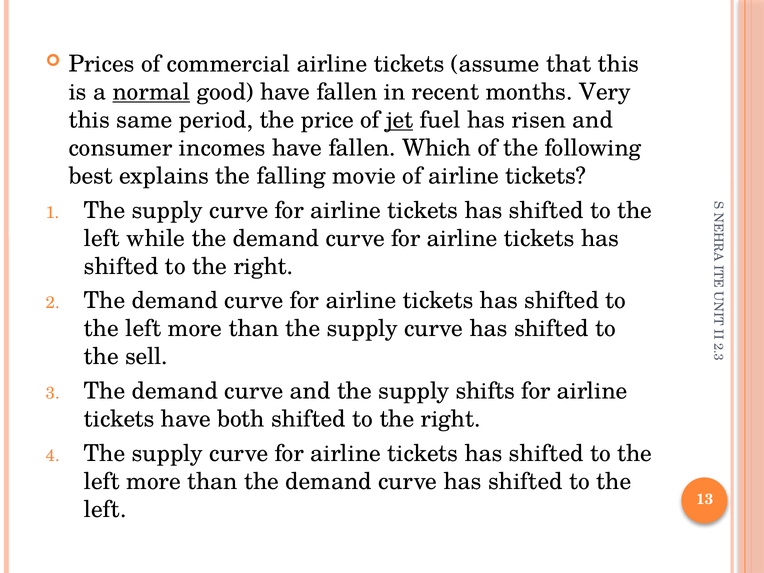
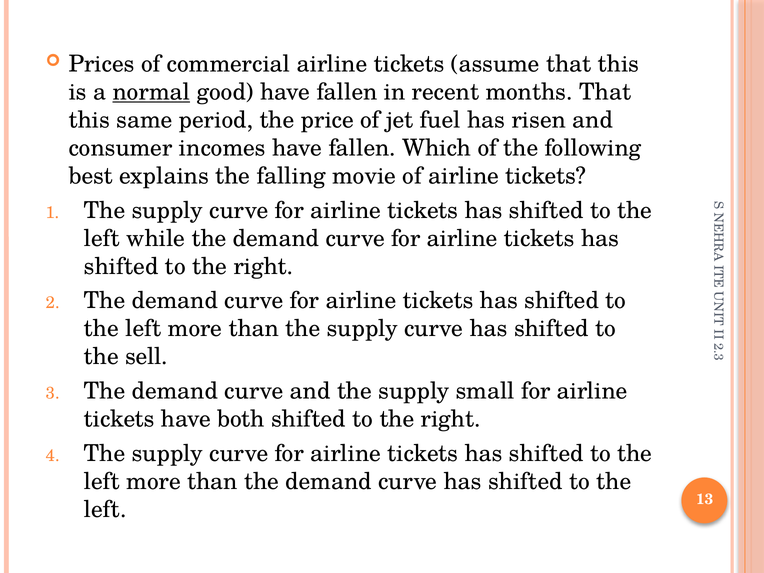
months Very: Very -> That (605, 92)
jet underline: present -> none (400, 120)
shifts: shifts -> small (485, 391)
